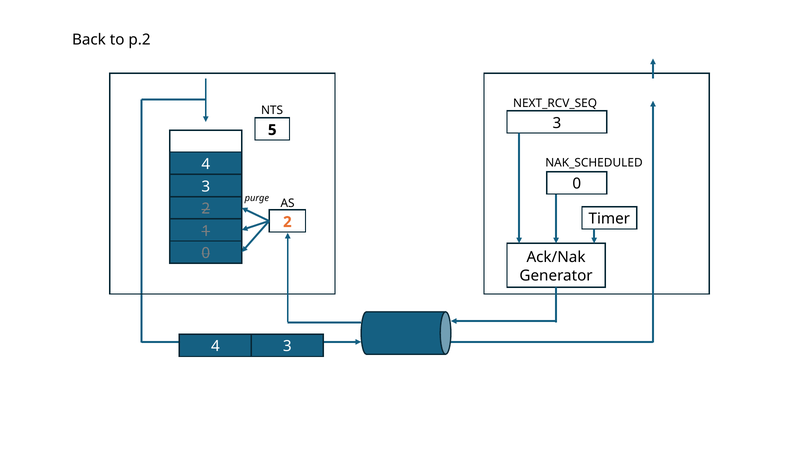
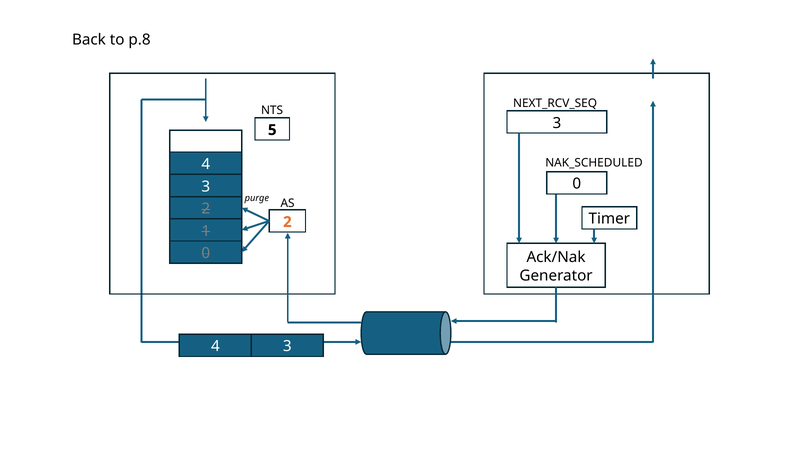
p.2: p.2 -> p.8 (140, 40)
